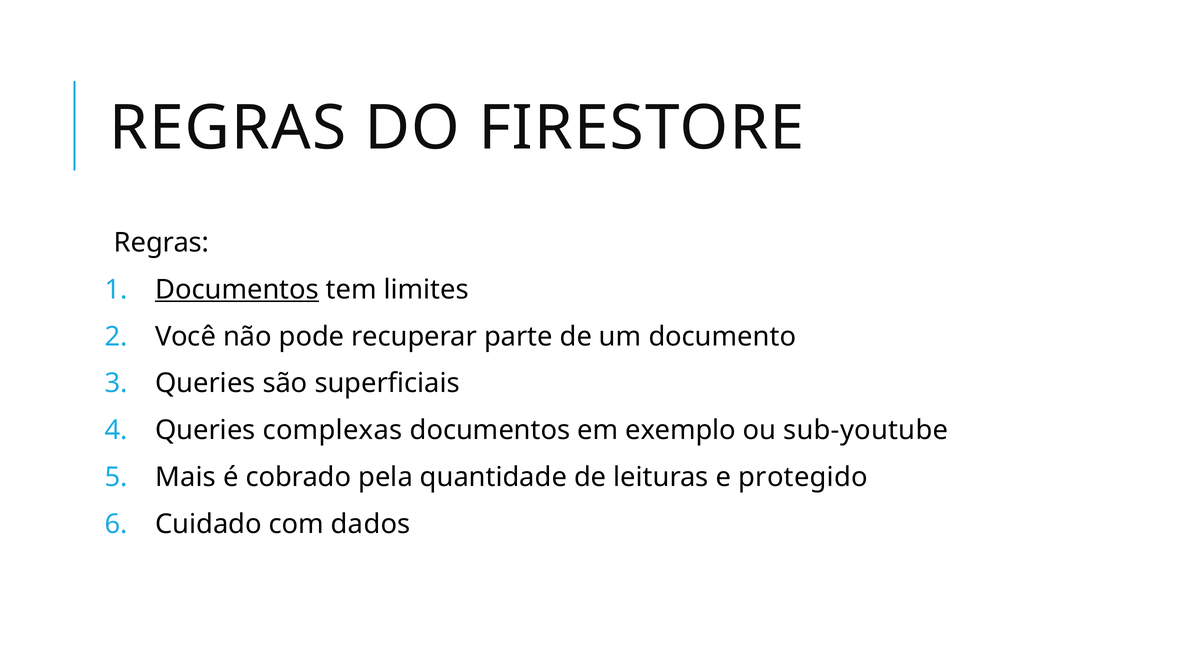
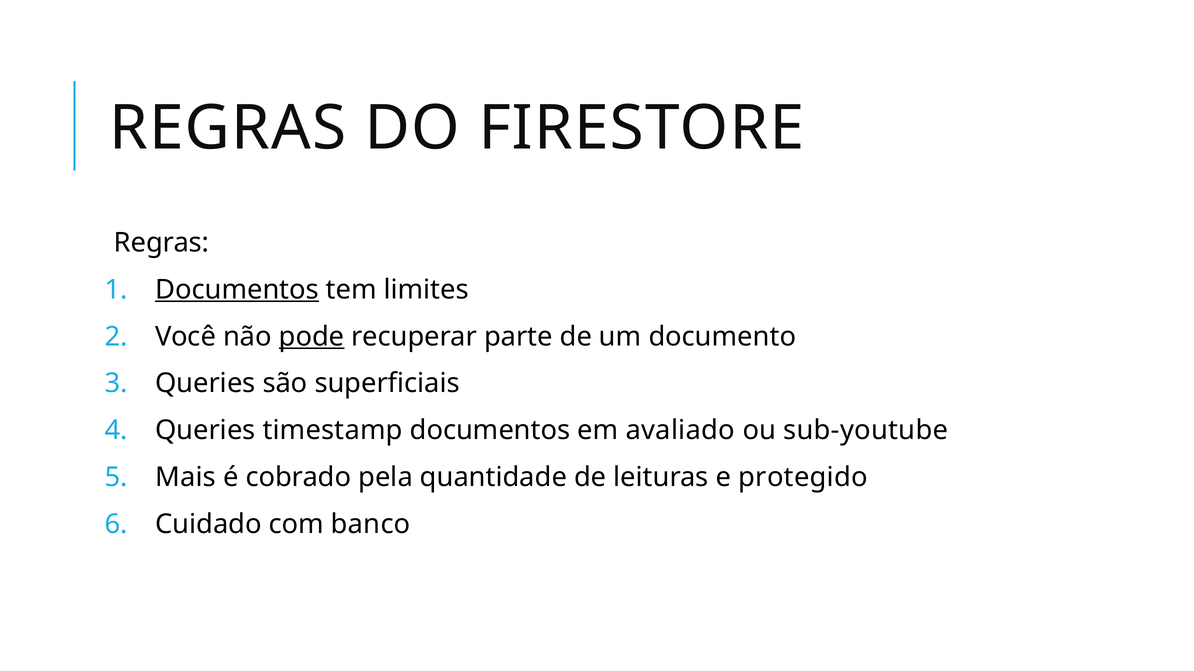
pode underline: none -> present (312, 337)
complexas: complexas -> timestamp (333, 431)
exemplo: exemplo -> avaliado (680, 431)
dados: dados -> banco (371, 524)
